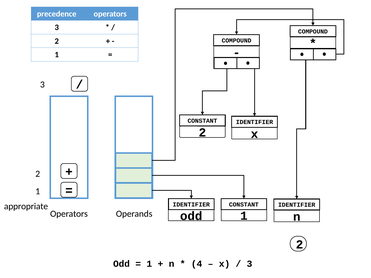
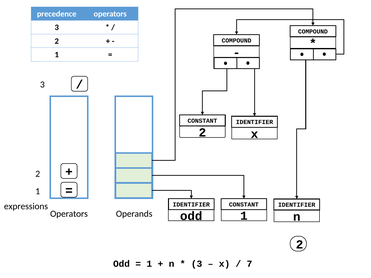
appropriate: appropriate -> expressions (26, 206)
4: 4 -> 3 (197, 264)
3: 3 -> 7 (249, 264)
